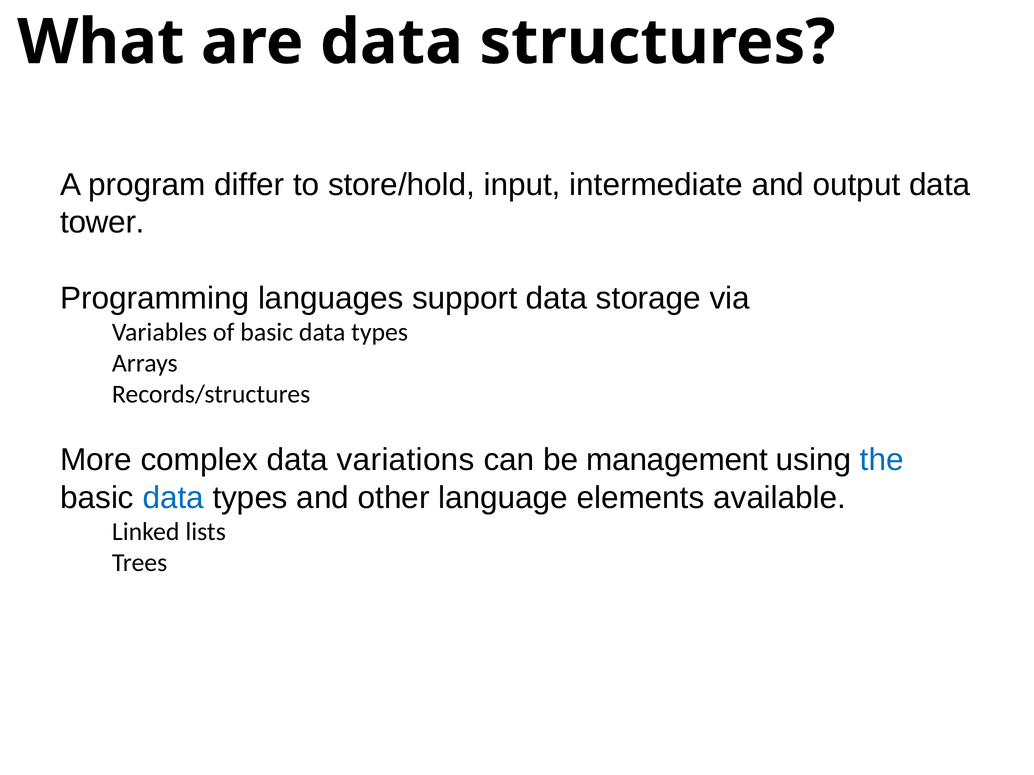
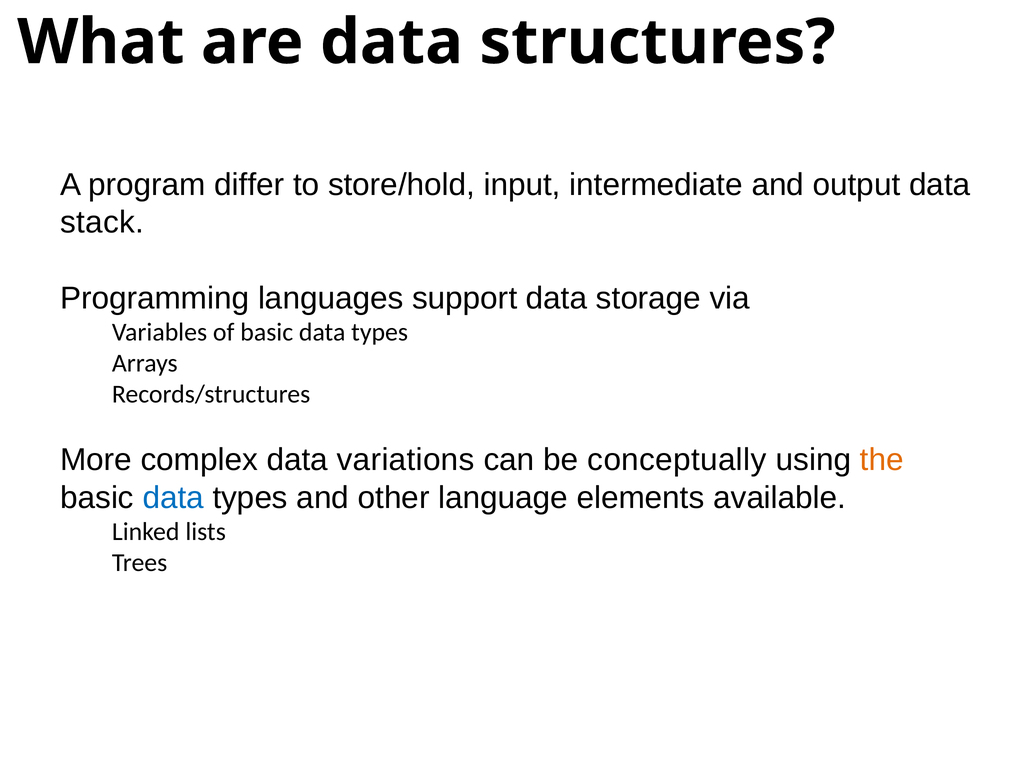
tower: tower -> stack (102, 223)
management: management -> conceptually (677, 460)
the colour: blue -> orange (882, 460)
